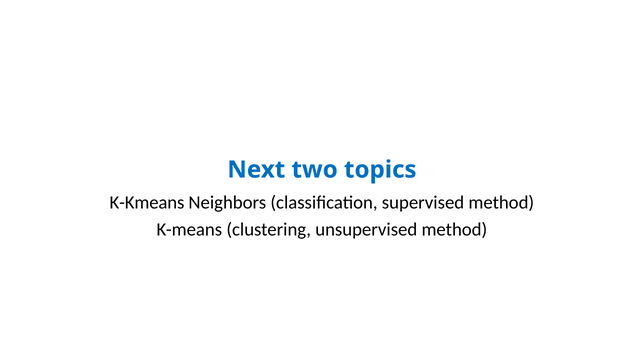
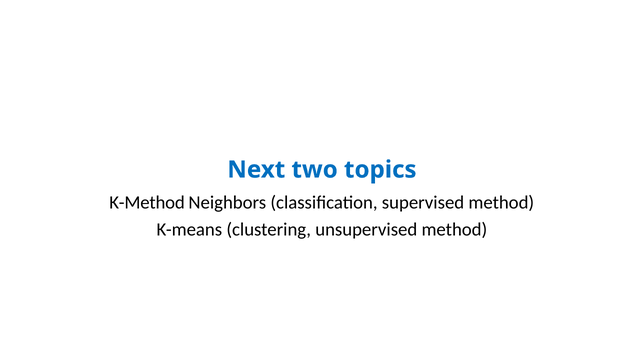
K-Kmeans: K-Kmeans -> K-Method (147, 203)
